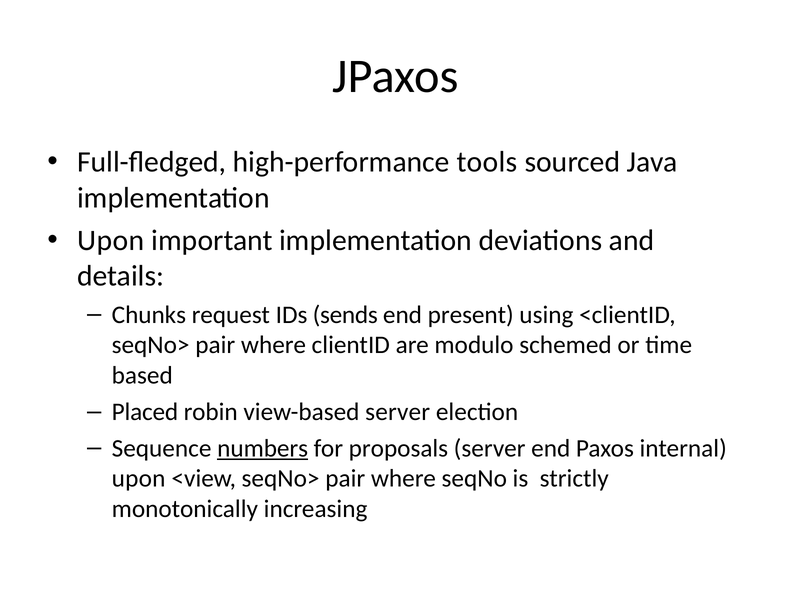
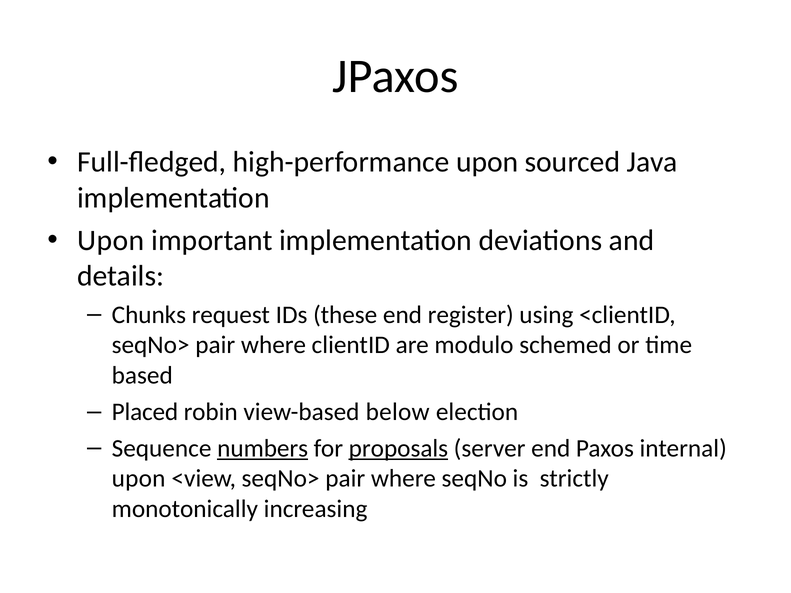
high-performance tools: tools -> upon (487, 162)
sends: sends -> these (345, 315)
present: present -> register (471, 315)
view-based server: server -> below (398, 412)
proposals underline: none -> present (398, 449)
